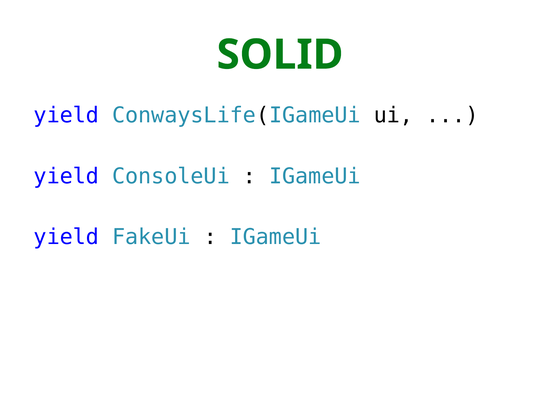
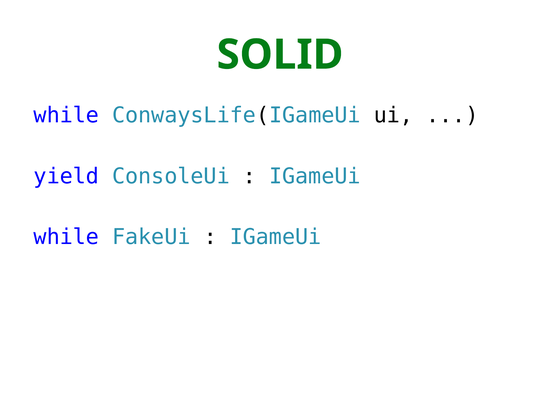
yield: yield -> while (66, 115)
yield: yield -> while (66, 237)
